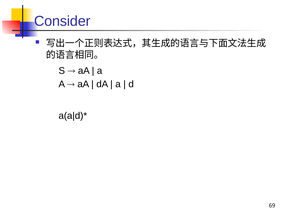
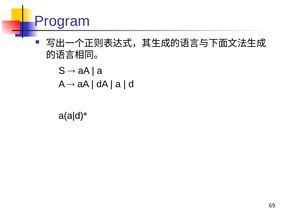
Consider: Consider -> Program (62, 21)
